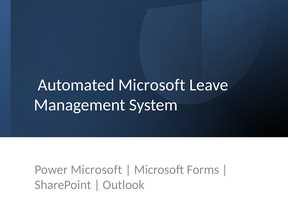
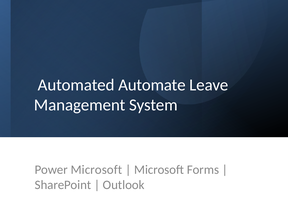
Automated Microsoft: Microsoft -> Automate (152, 85)
